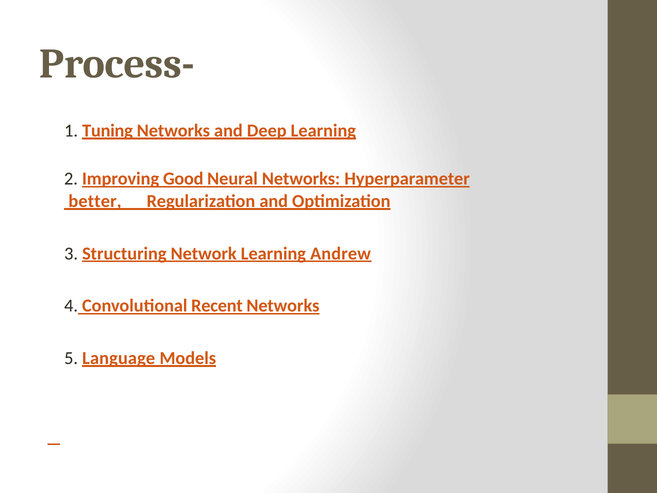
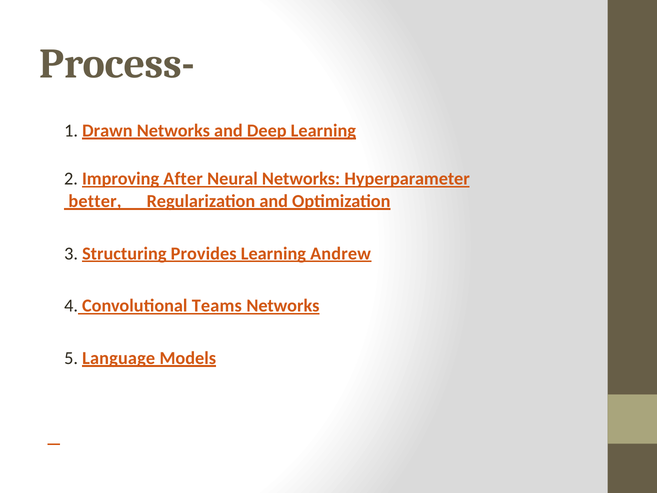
Tuning: Tuning -> Drawn (107, 130)
Good: Good -> After (183, 179)
Network: Network -> Provides (204, 253)
Recent: Recent -> Teams (217, 306)
